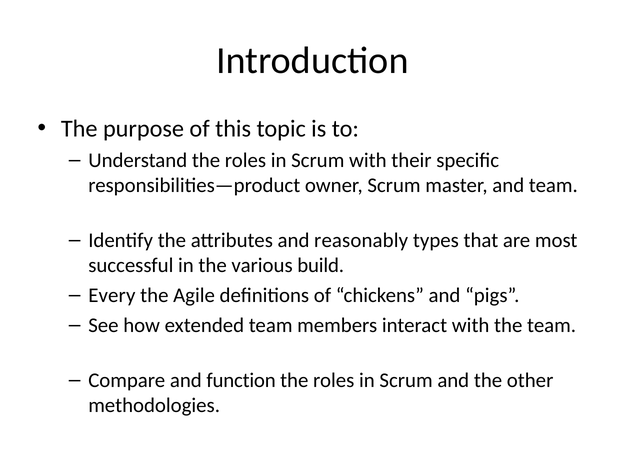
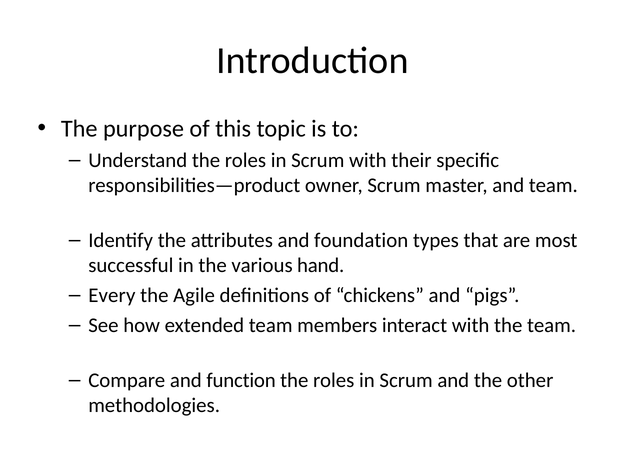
reasonably: reasonably -> foundation (361, 240)
build: build -> hand (321, 265)
